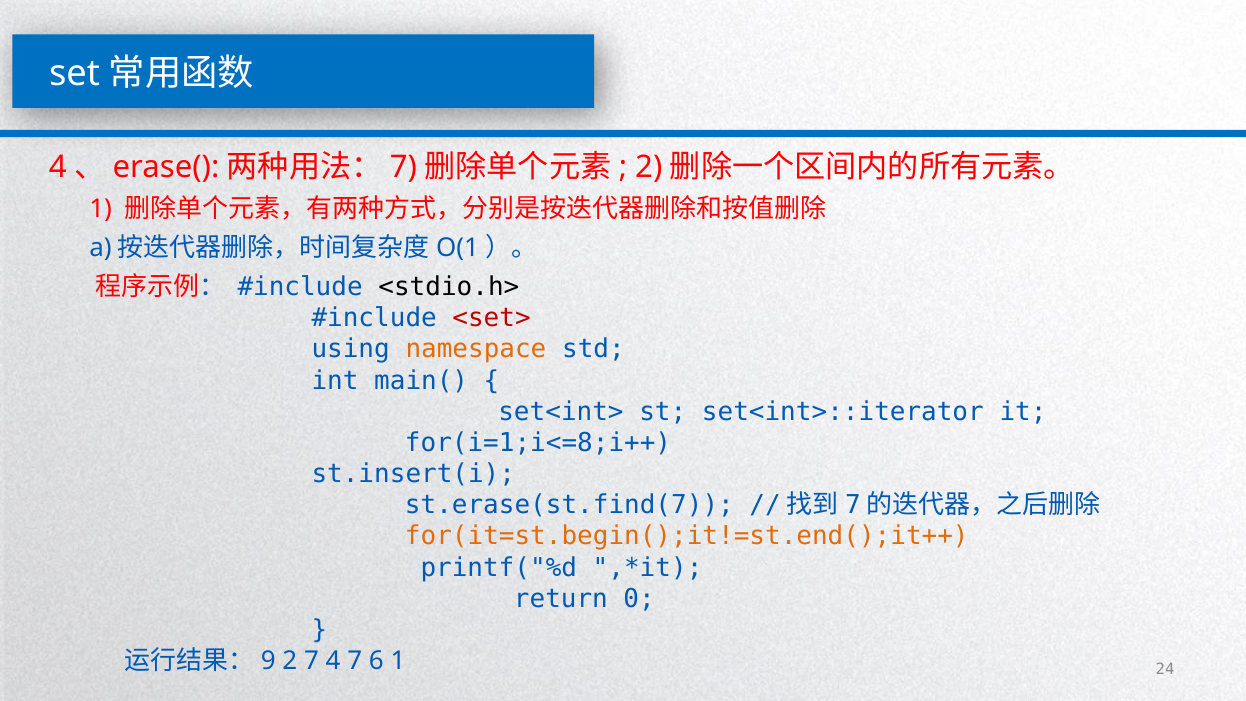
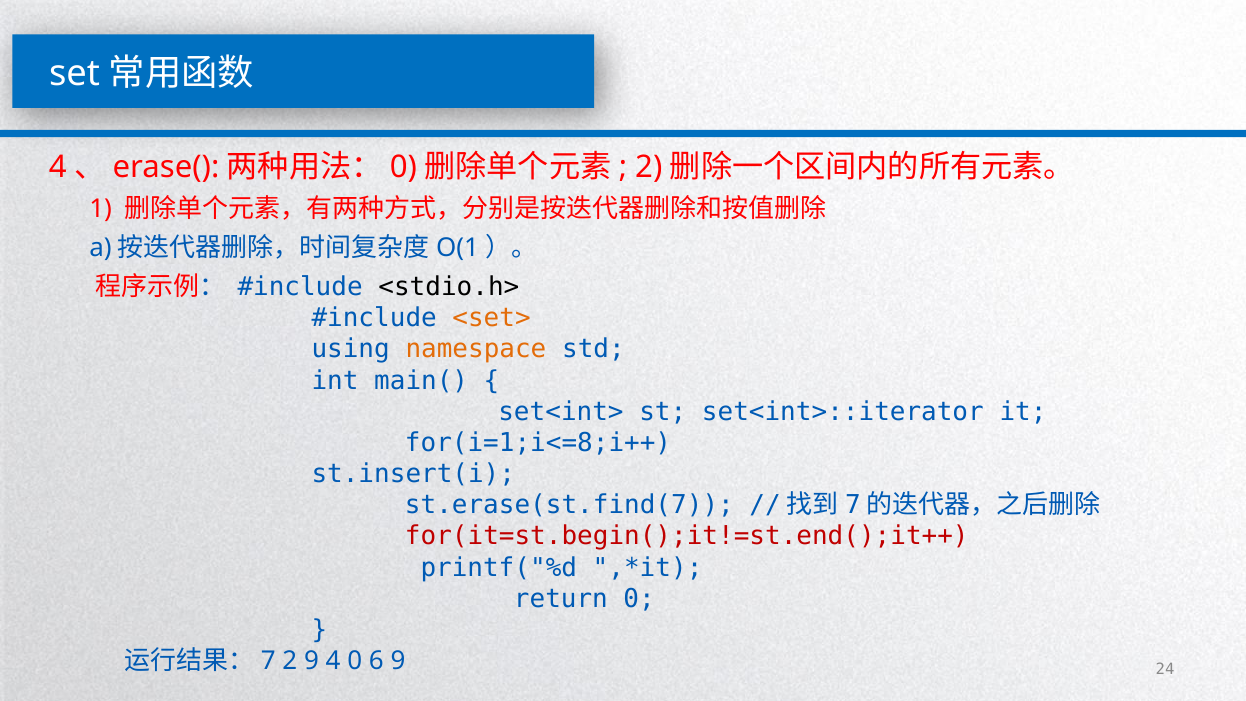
7: 7 -> 0 (403, 167)
<set> colour: red -> orange (492, 318)
for(it=st.begin();it!=st.end();it++ colour: orange -> red (687, 536)
9: 9 -> 7 (268, 661)
2 7: 7 -> 9 (312, 661)
4 7: 7 -> 0 (355, 661)
6 1: 1 -> 9 (398, 661)
